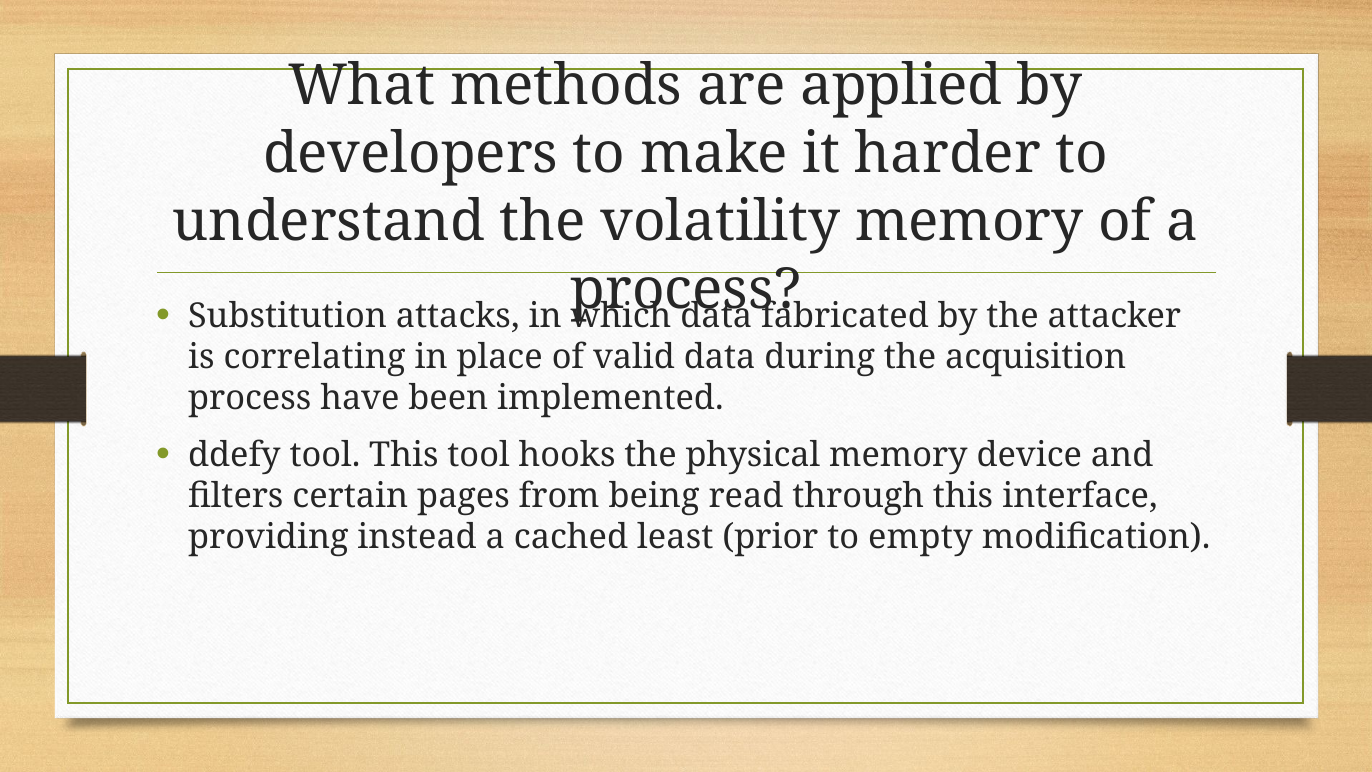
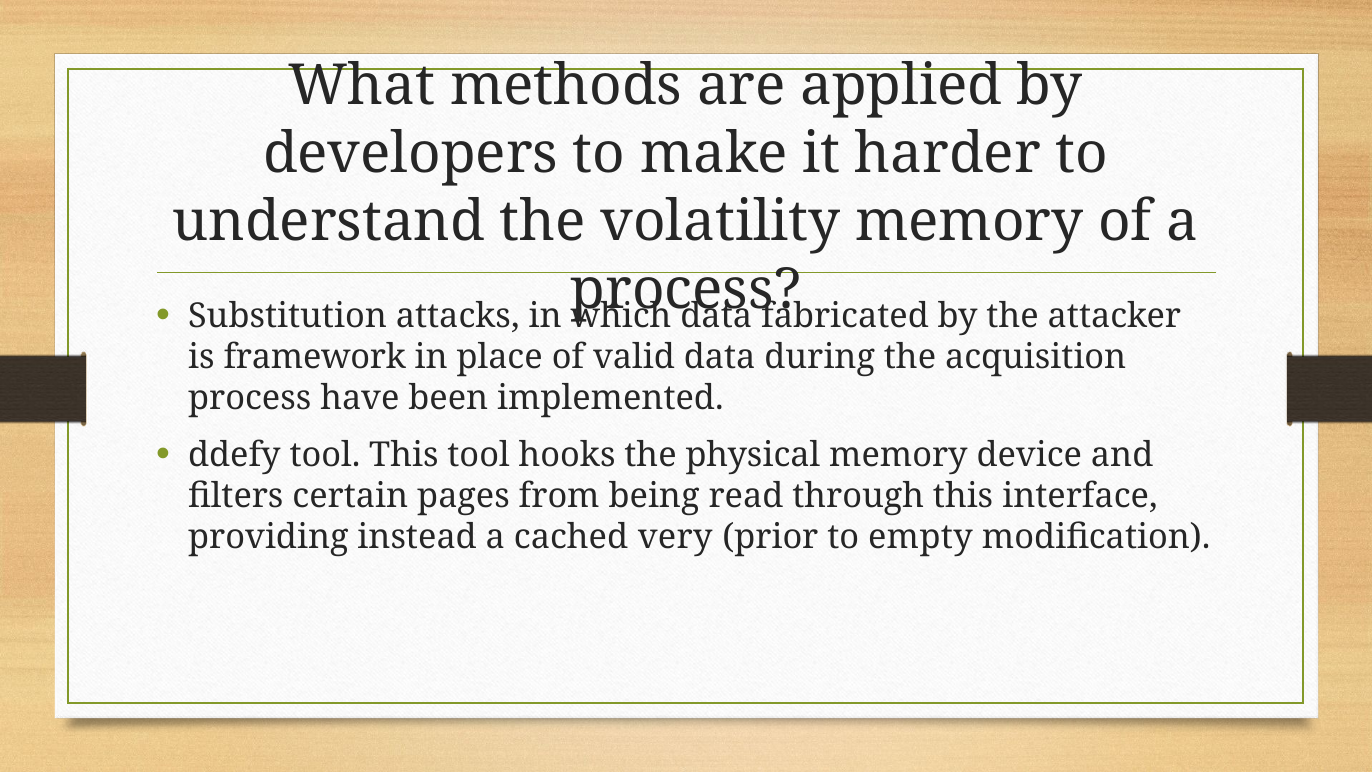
correlating: correlating -> framework (315, 357)
least: least -> very (675, 537)
